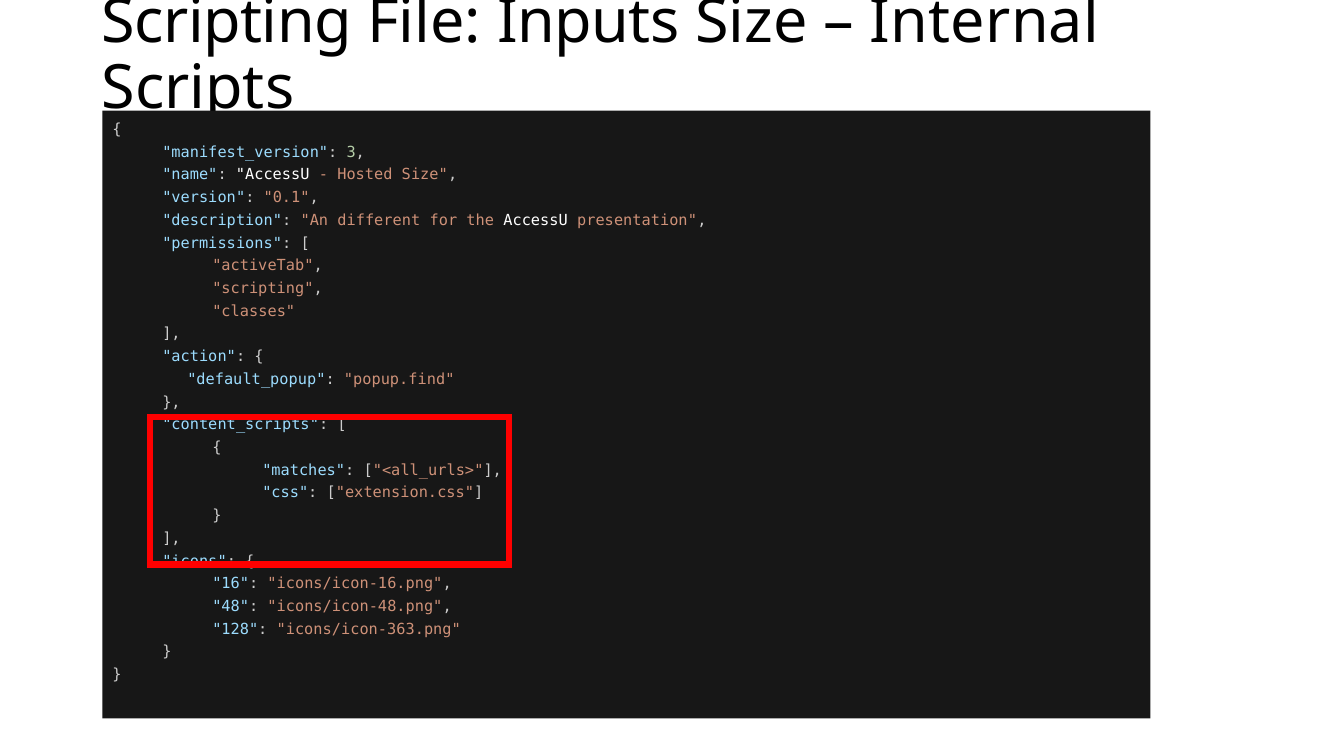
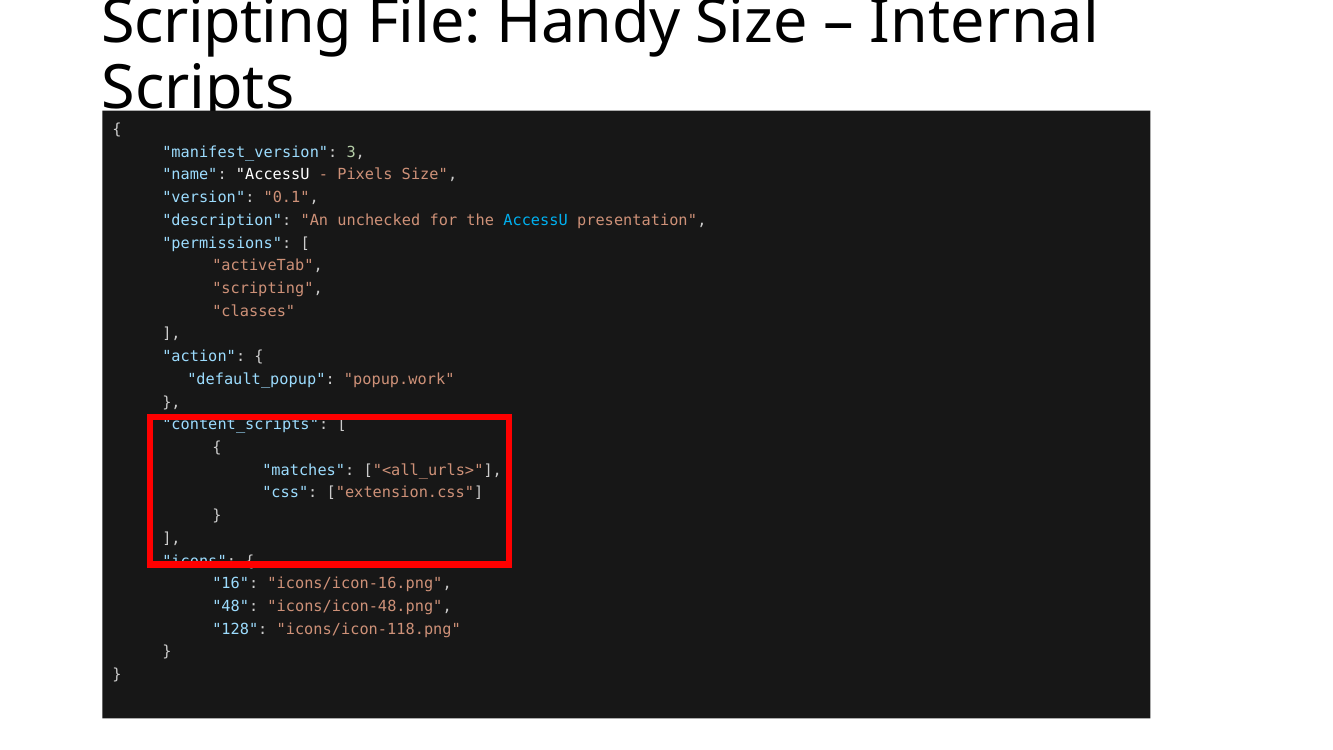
Inputs: Inputs -> Handy (588, 22)
Hosted: Hosted -> Pixels (365, 175)
different: different -> unchecked (379, 220)
AccessU colour: white -> light blue (536, 220)
popup.find: popup.find -> popup.work (399, 379)
icons/icon-363.png: icons/icon-363.png -> icons/icon-118.png (369, 629)
